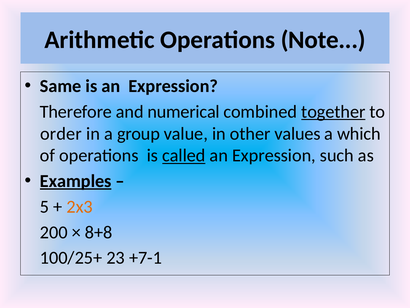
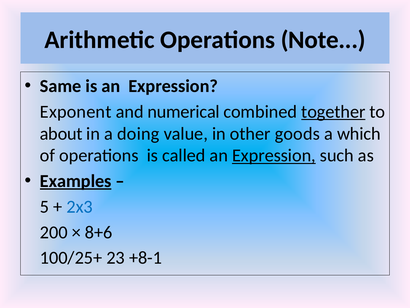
Therefore: Therefore -> Exponent (76, 112)
order: order -> about (61, 133)
group: group -> doing (138, 133)
values: values -> goods (297, 133)
called underline: present -> none (184, 155)
Expression underline: none -> present (274, 155)
2x3 colour: orange -> blue (80, 206)
8+8: 8+8 -> 8+6 (99, 232)
+7-1: +7-1 -> +8-1 (146, 257)
